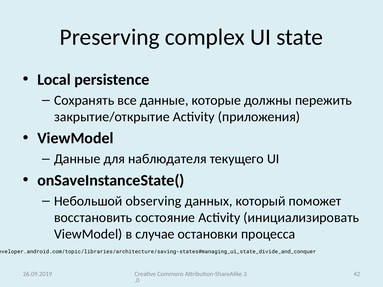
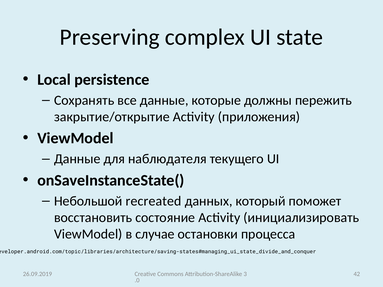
observing: observing -> recreated (154, 201)
